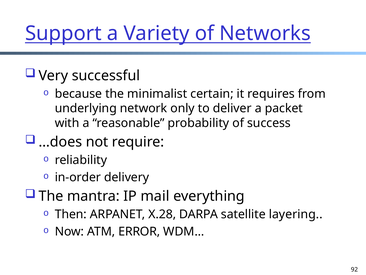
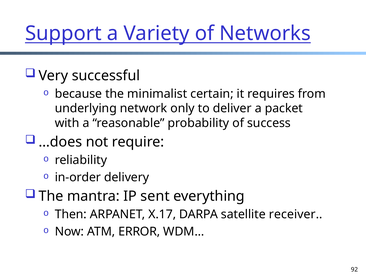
mail: mail -> sent (155, 196)
X.28: X.28 -> X.17 (162, 214)
layering: layering -> receiver (296, 214)
